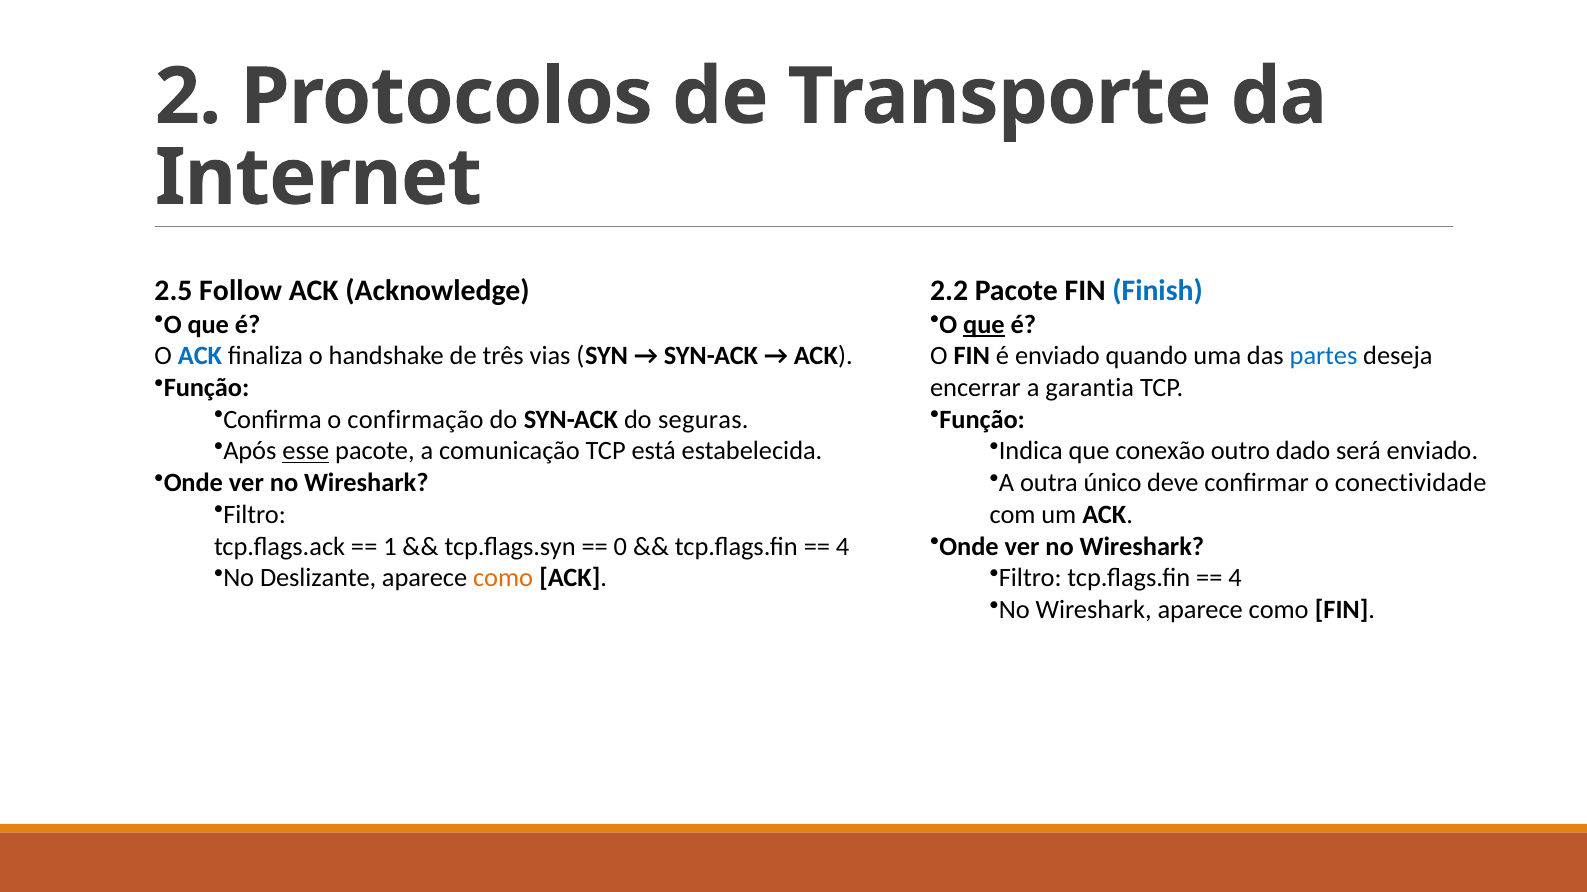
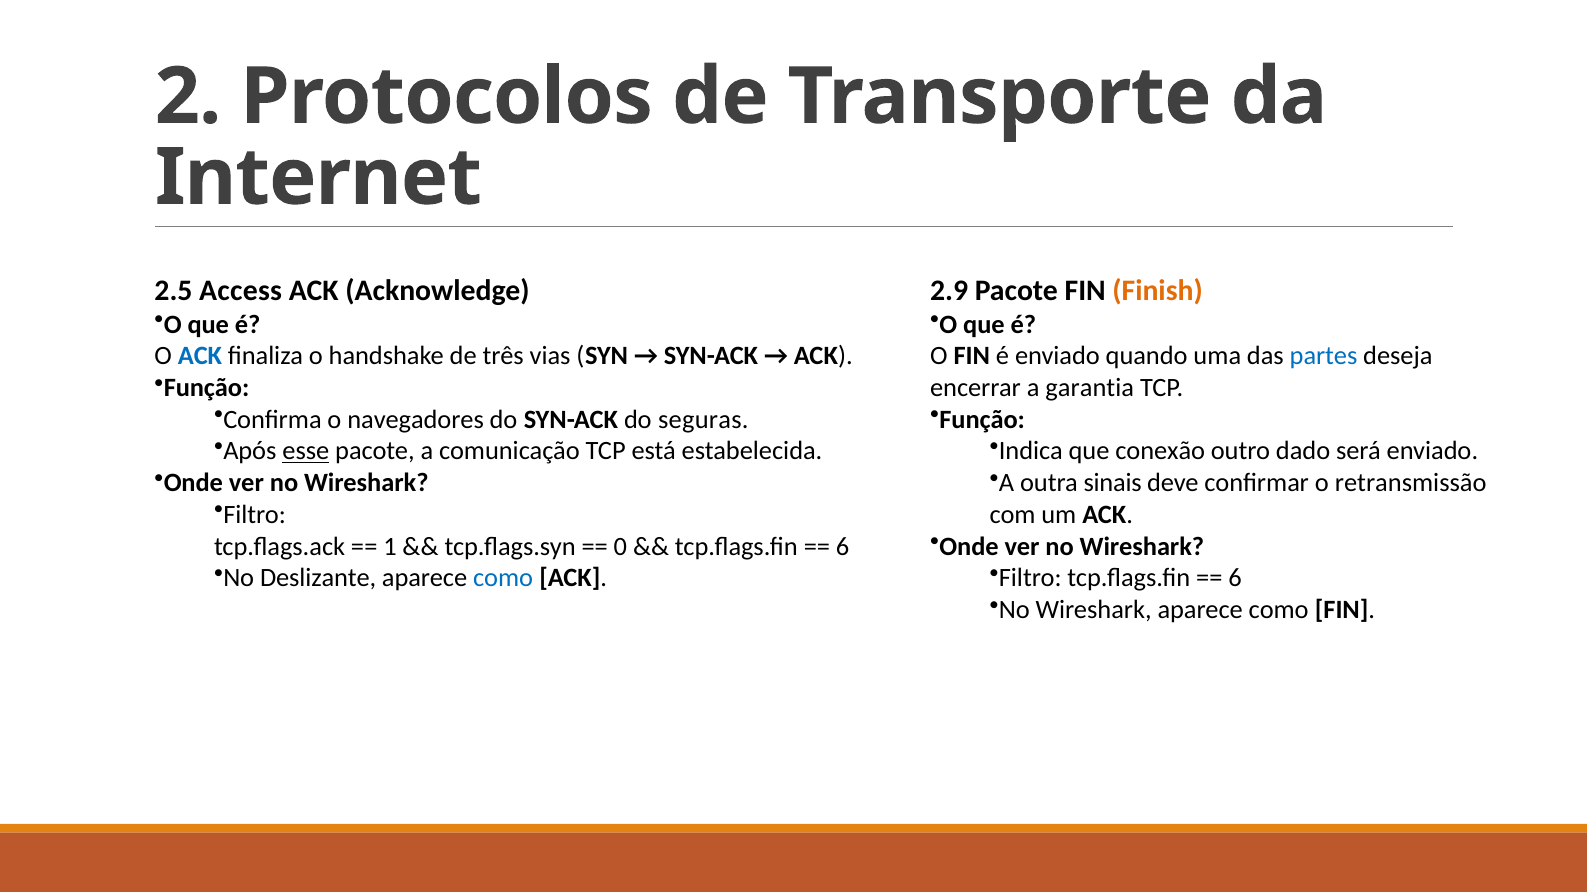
Follow: Follow -> Access (241, 291)
2.2: 2.2 -> 2.9 (949, 291)
Finish colour: blue -> orange (1158, 291)
que underline: present -> none (984, 325)
confirmação: confirmação -> navegadores (416, 420)
único: único -> sinais (1113, 483)
conectividade: conectividade -> retransmissão (1411, 483)
4: 4 -> 6 (843, 547)
como colour: orange -> blue (503, 578)
4: 4 -> 6 (1235, 578)
